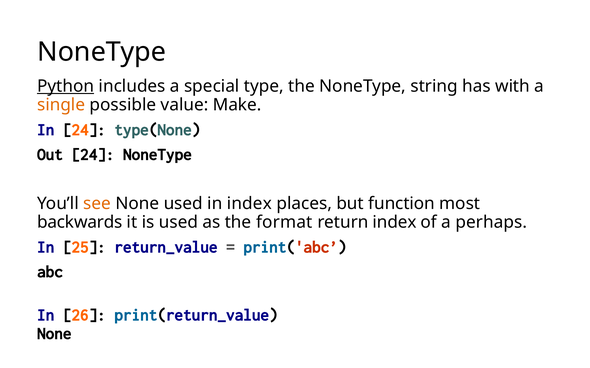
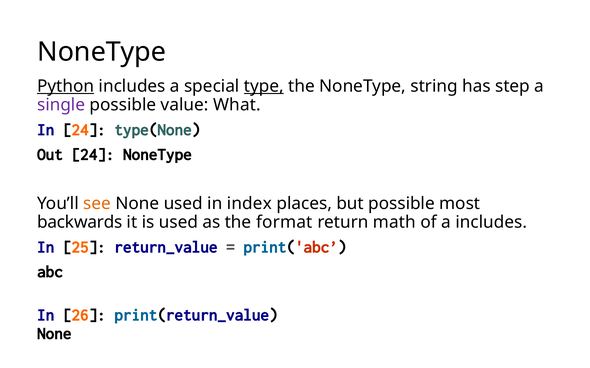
type underline: none -> present (264, 86)
with: with -> step (513, 86)
single colour: orange -> purple (61, 105)
Make: Make -> What (237, 105)
but function: function -> possible (402, 204)
return index: index -> math (394, 223)
a perhaps: perhaps -> includes (491, 223)
